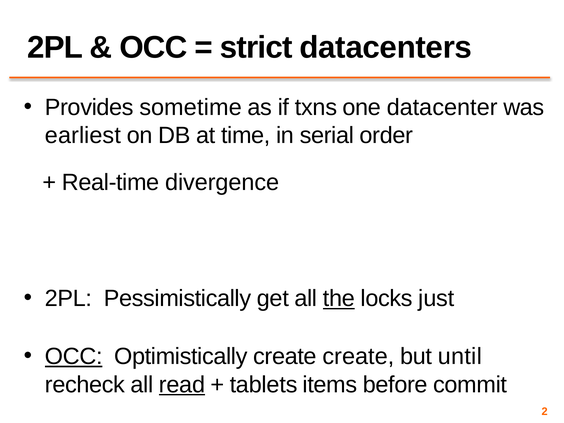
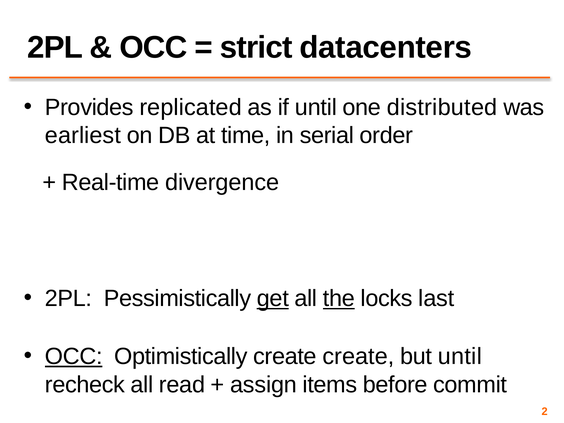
sometime: sometime -> replicated (191, 107)
if txns: txns -> until (316, 107)
datacenter: datacenter -> distributed (442, 107)
get underline: none -> present (273, 298)
just: just -> last (436, 298)
read underline: present -> none (182, 385)
tablets: tablets -> assign (264, 385)
